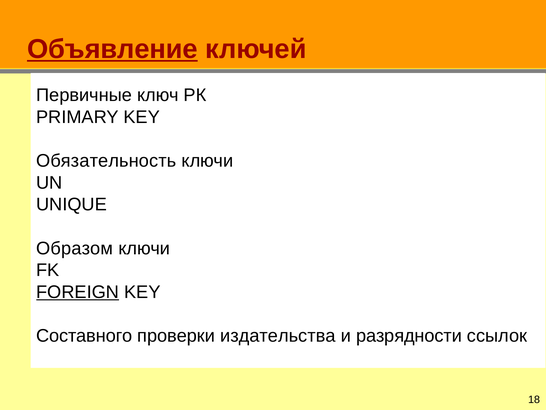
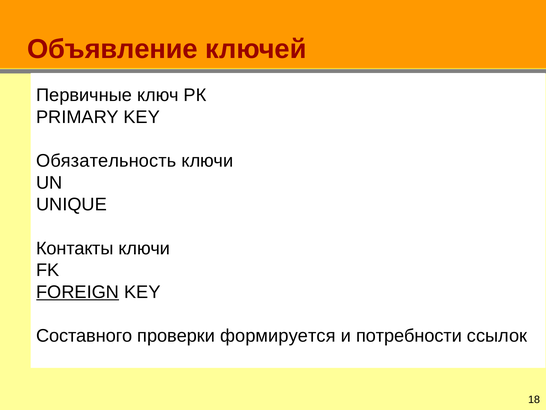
Объявление underline: present -> none (112, 49)
Образом: Образом -> Контакты (75, 248)
издательства: издательства -> формируется (278, 335)
разрядности: разрядности -> потребности (409, 335)
